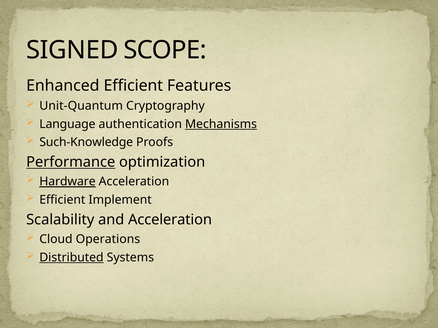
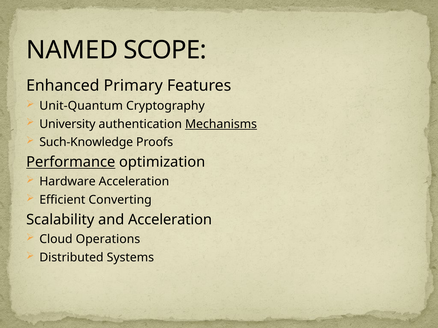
SIGNED: SIGNED -> NAMED (72, 50)
Enhanced Efficient: Efficient -> Primary (133, 86)
Language: Language -> University (67, 124)
Hardware underline: present -> none (67, 182)
Implement: Implement -> Converting (120, 200)
Distributed underline: present -> none (71, 258)
